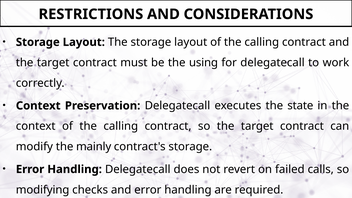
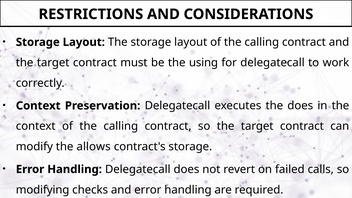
the state: state -> does (300, 106)
mainly: mainly -> allows (94, 147)
